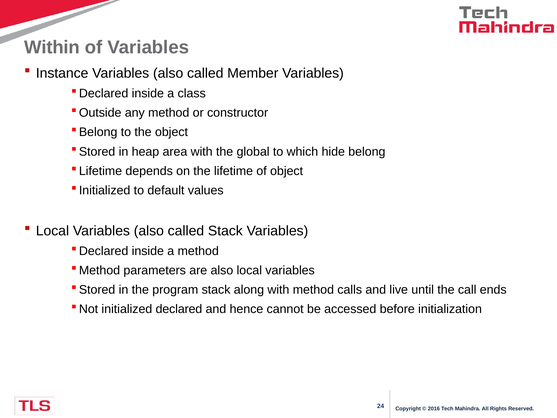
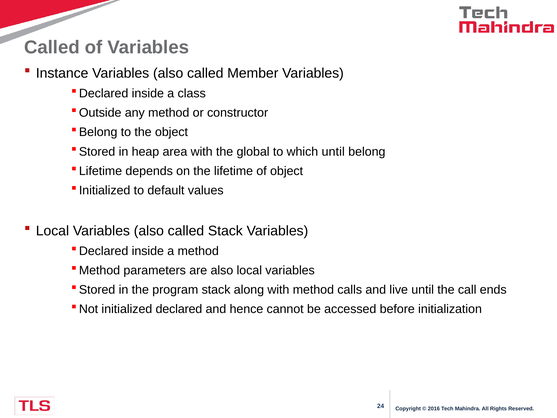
Within: Within -> Called (52, 47)
which hide: hide -> until (333, 152)
